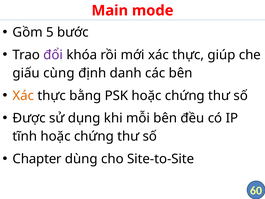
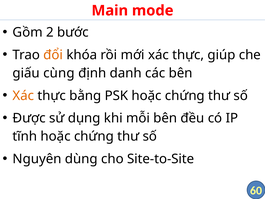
5: 5 -> 2 (50, 32)
đổi colour: purple -> orange (53, 55)
Chapter: Chapter -> Nguyên (37, 159)
